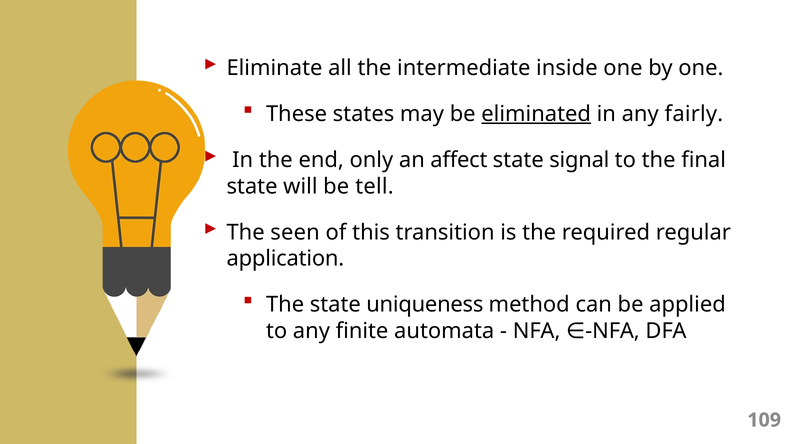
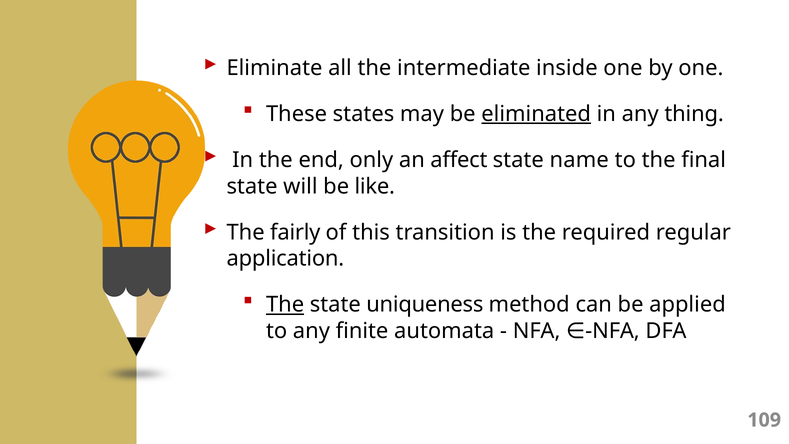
fairly: fairly -> thing (694, 114)
signal: signal -> name (579, 160)
tell: tell -> like (375, 186)
seen: seen -> fairly (295, 232)
The underline: none -> present (285, 305)
